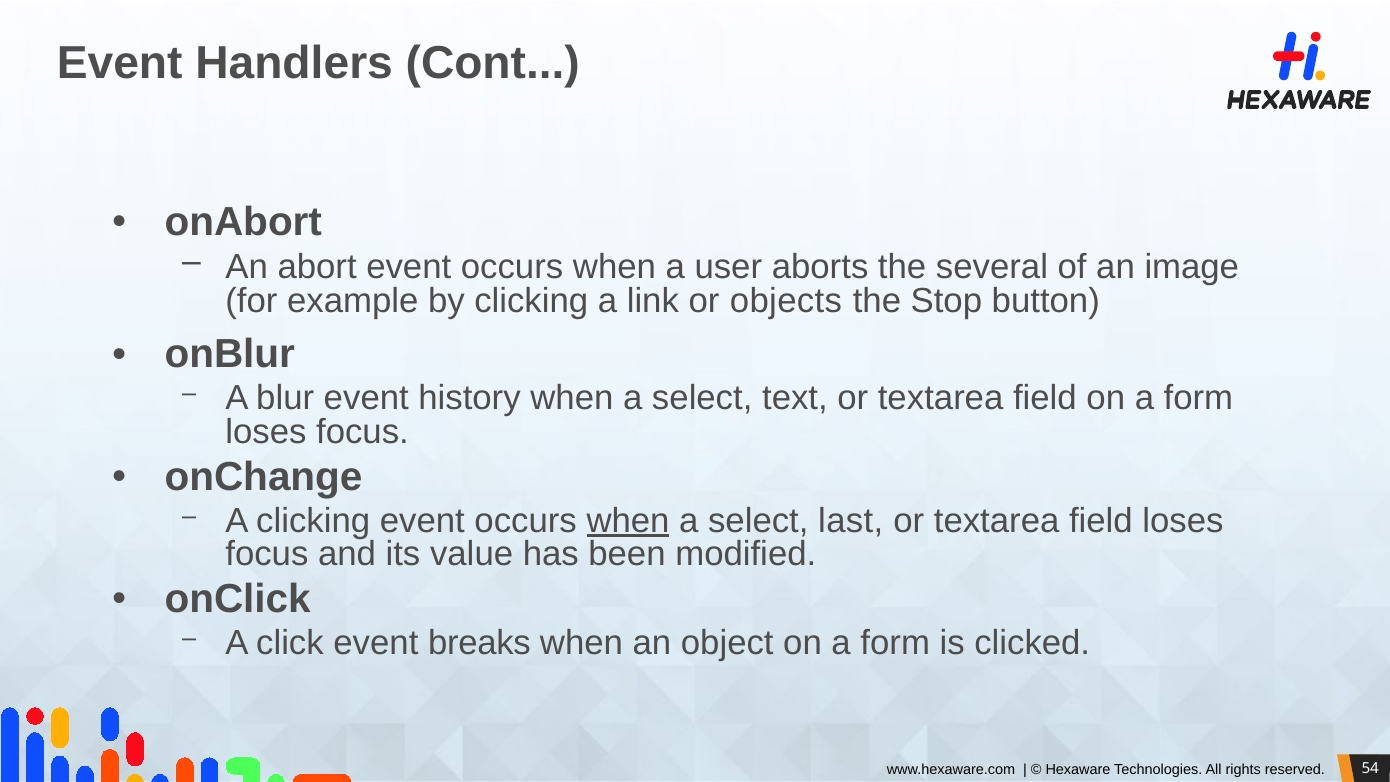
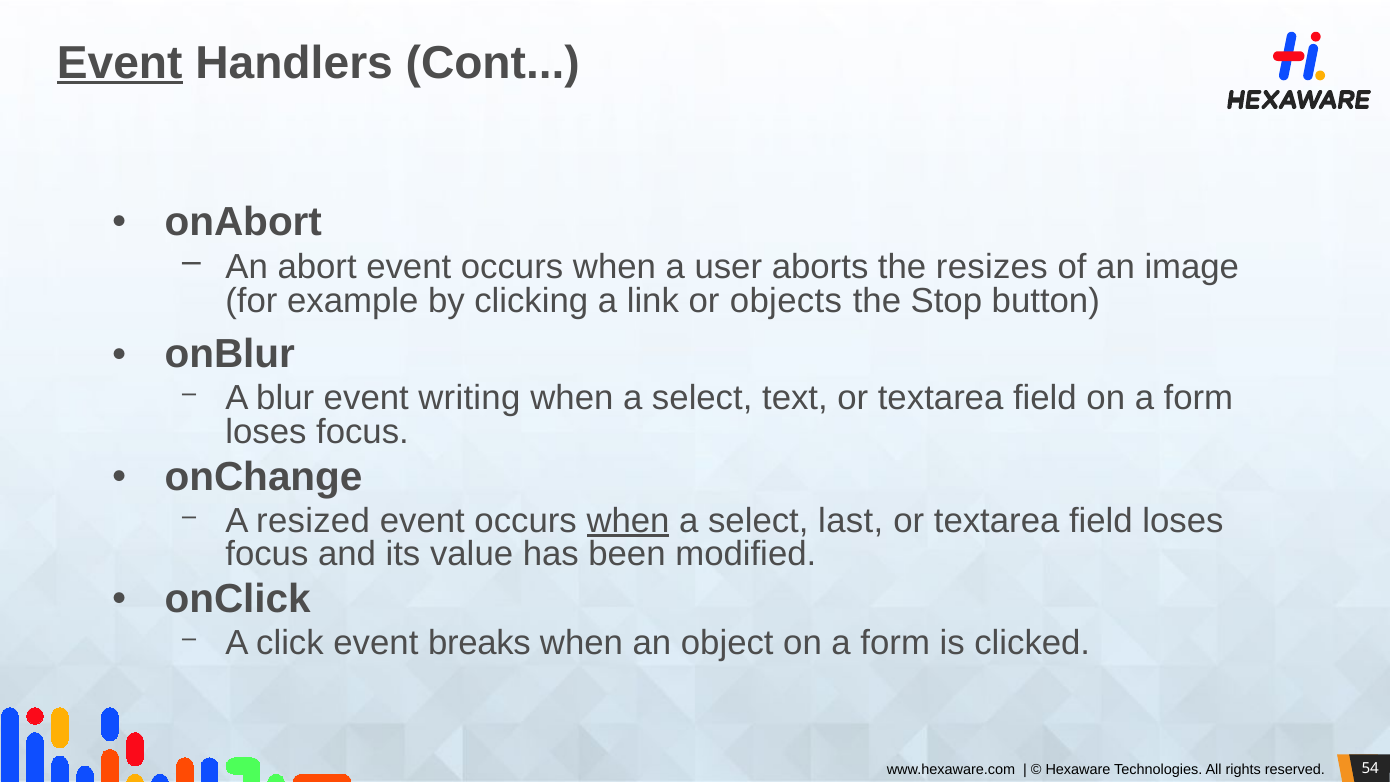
Event underline: none -> present (120, 63)
several: several -> resizes (992, 267)
history: history -> writing (469, 398)
A clicking: clicking -> resized (313, 520)
